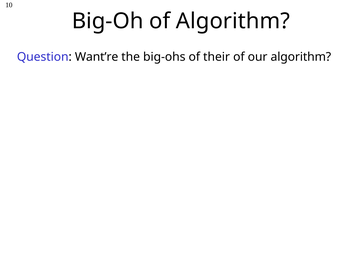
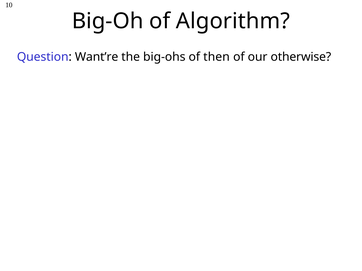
their: their -> then (217, 57)
our algorithm: algorithm -> otherwise (301, 57)
